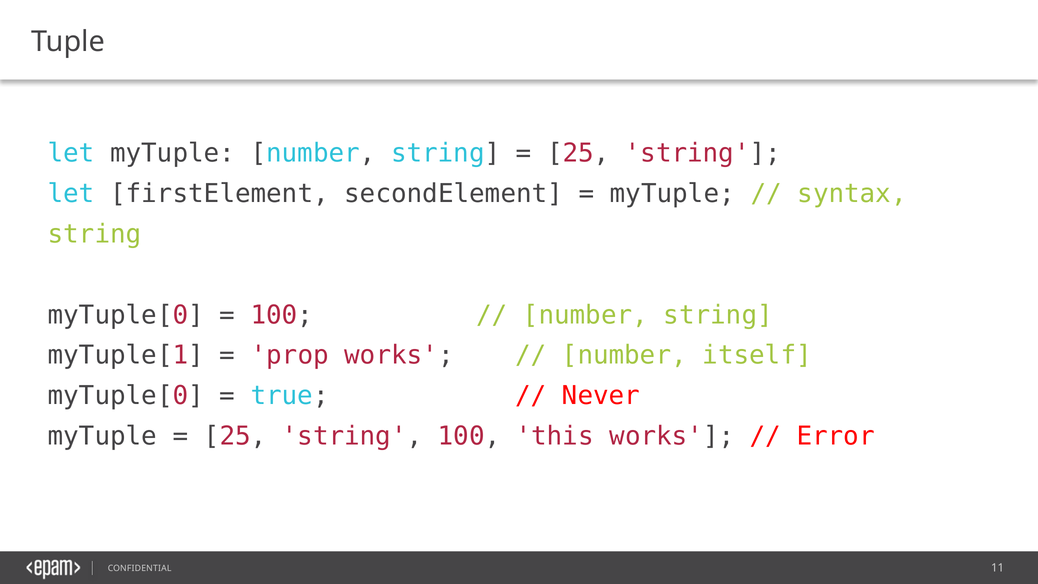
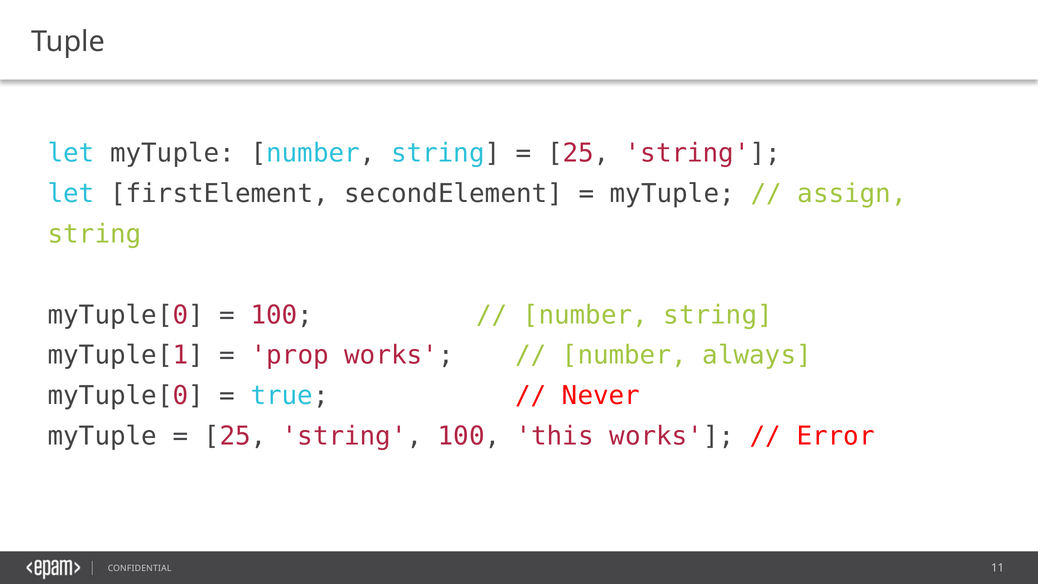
syntax: syntax -> assign (852, 194)
itself: itself -> always (757, 355)
